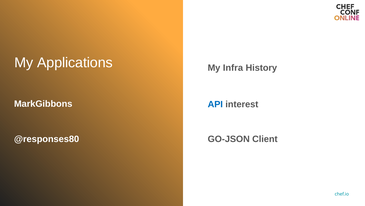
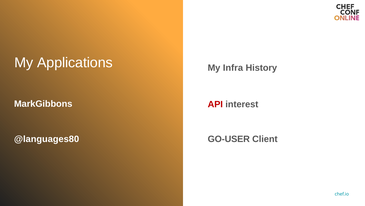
API colour: blue -> red (215, 104)
@responses80: @responses80 -> @languages80 (47, 139)
GO-JSON: GO-JSON -> GO-USER (229, 139)
